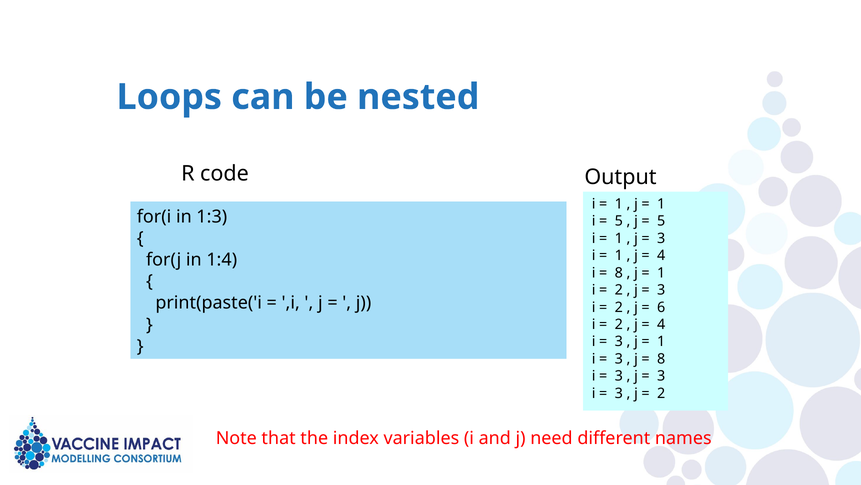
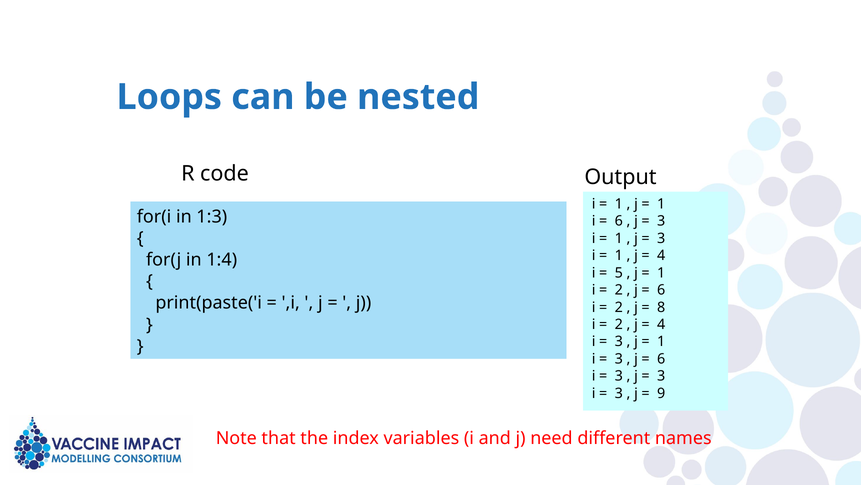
5: 5 -> 6 (619, 221)
5: 5 -> 3 (661, 221)
8: 8 -> 5 (619, 272)
3: 3 -> 6 (661, 290)
6: 6 -> 8 (661, 307)
8: 8 -> 6 (661, 358)
2: 2 -> 9 (661, 393)
